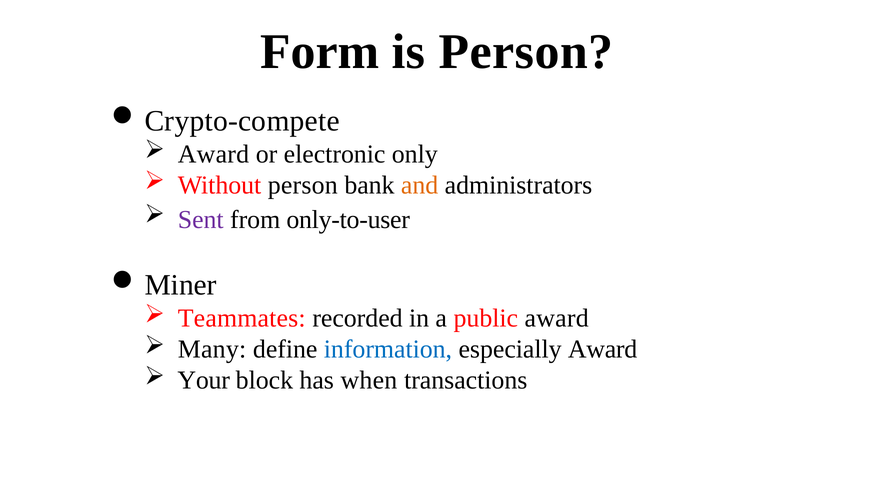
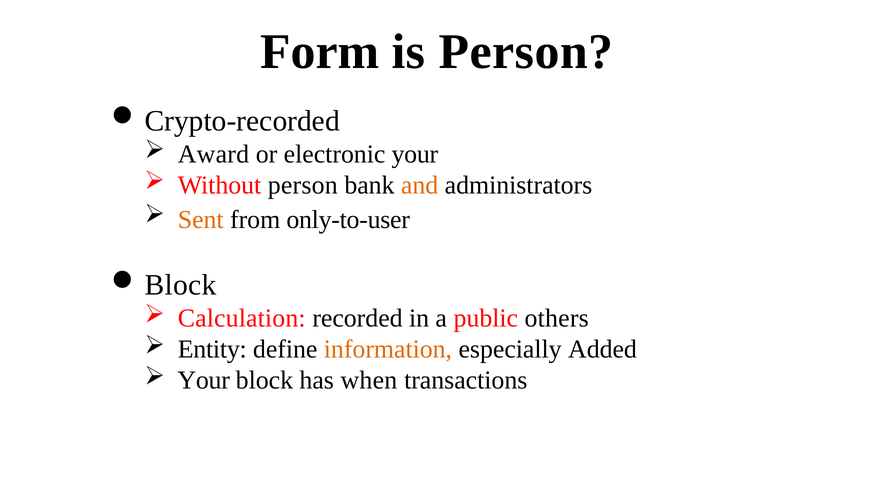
Crypto-compete: Crypto-compete -> Crypto-recorded (242, 121)
electronic only: only -> your (415, 154)
Sent colour: purple -> orange (201, 220)
Miner: Miner -> Block (180, 285)
Teammates: Teammates -> Calculation (242, 318)
public award: award -> others (557, 318)
Many: Many -> Entity (212, 349)
information colour: blue -> orange (388, 349)
especially Award: Award -> Added (603, 349)
